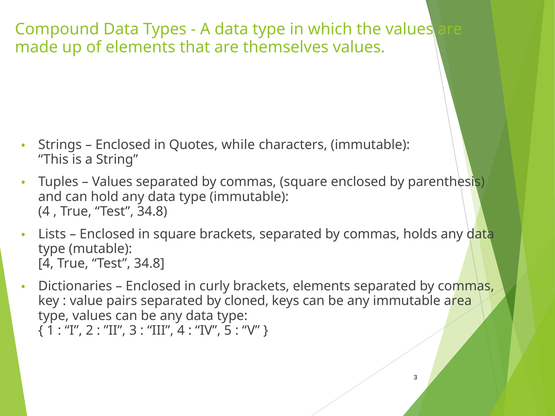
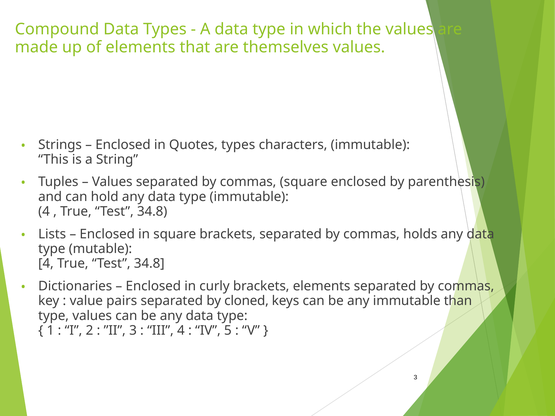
Quotes while: while -> types (238, 145)
area: area -> than (458, 301)
